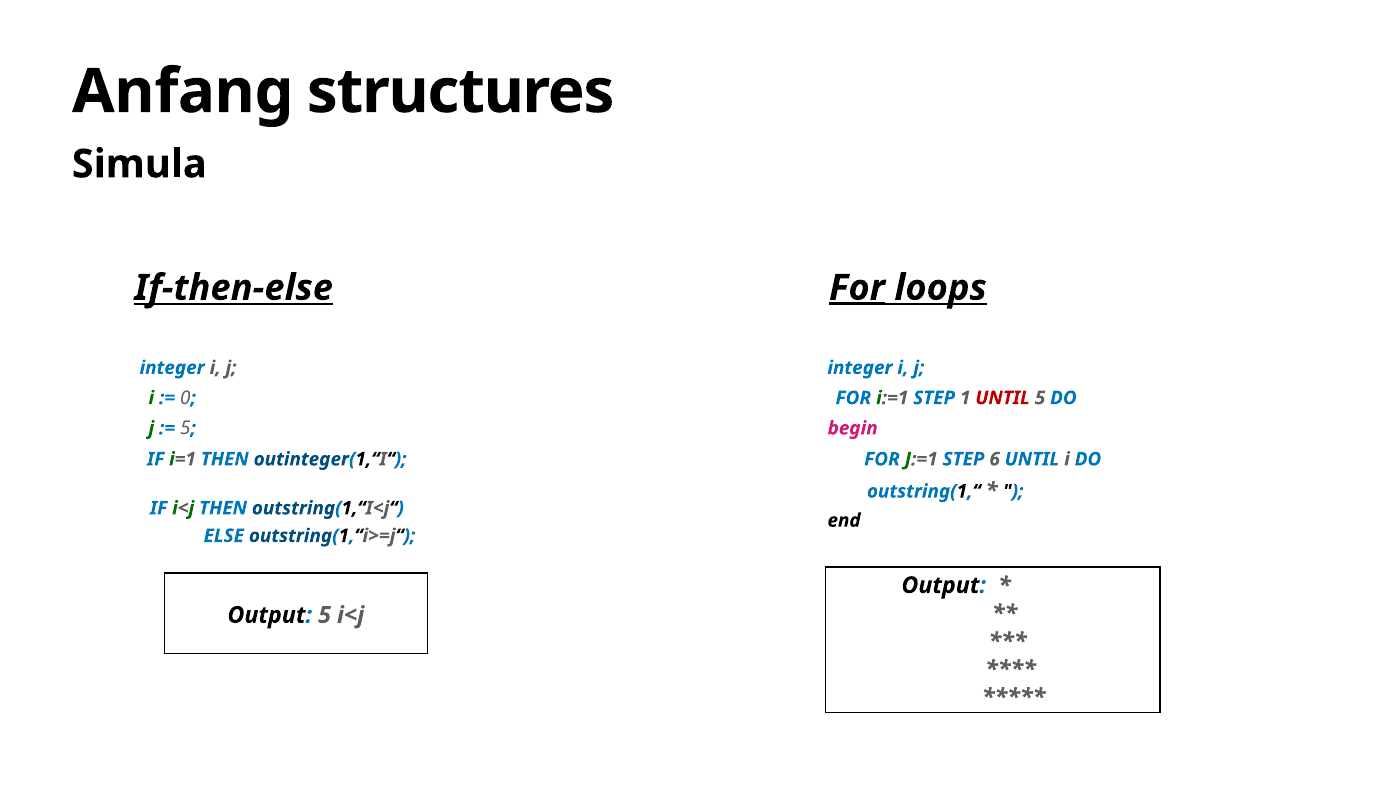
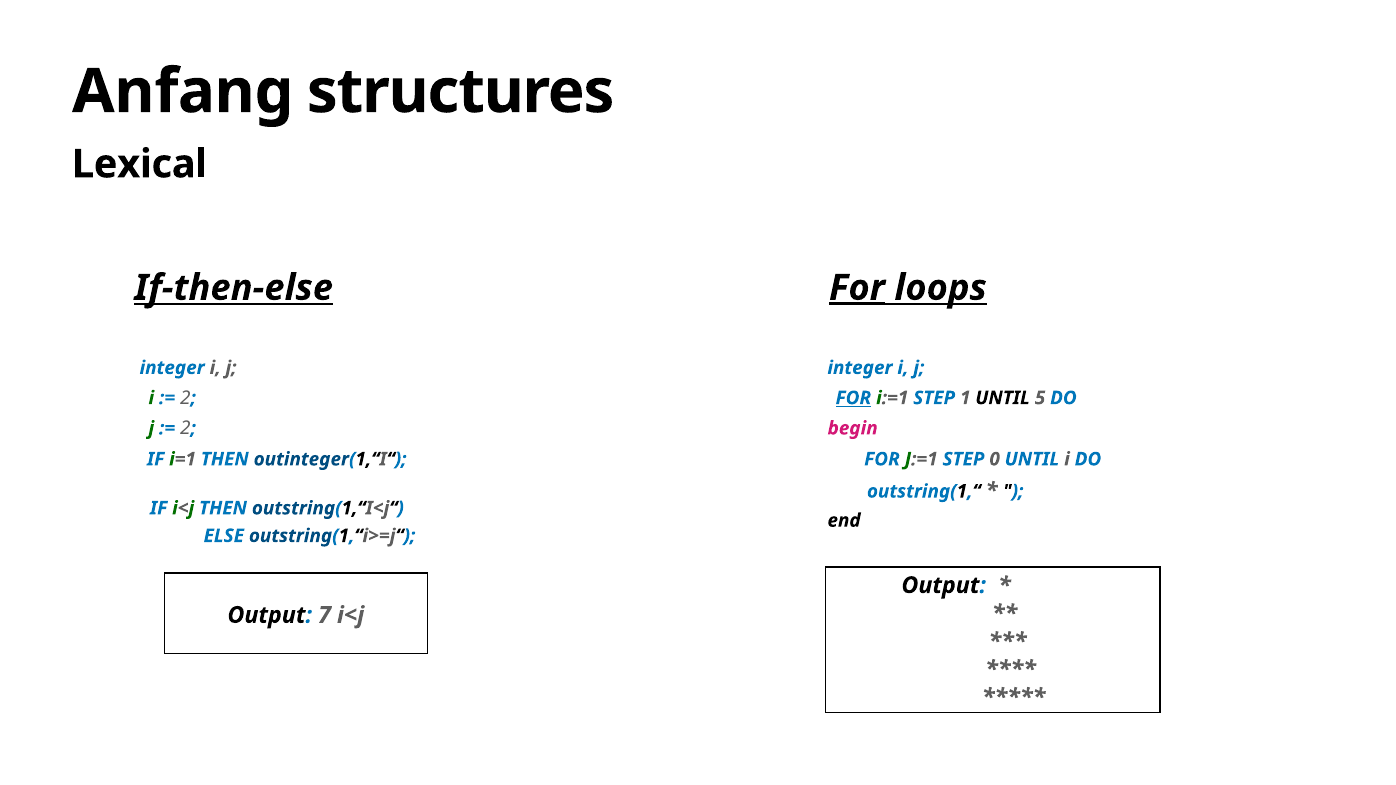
Simula: Simula -> Lexical (139, 164)
0: 0 -> 2 (185, 398)
FOR underline: none -> present (853, 398)
UNTIL colour: red -> black (1003, 398)
5: 5 -> 2 (185, 428)
6: 6 -> 0 (995, 459)
Output 5: 5 -> 7 (325, 615)
